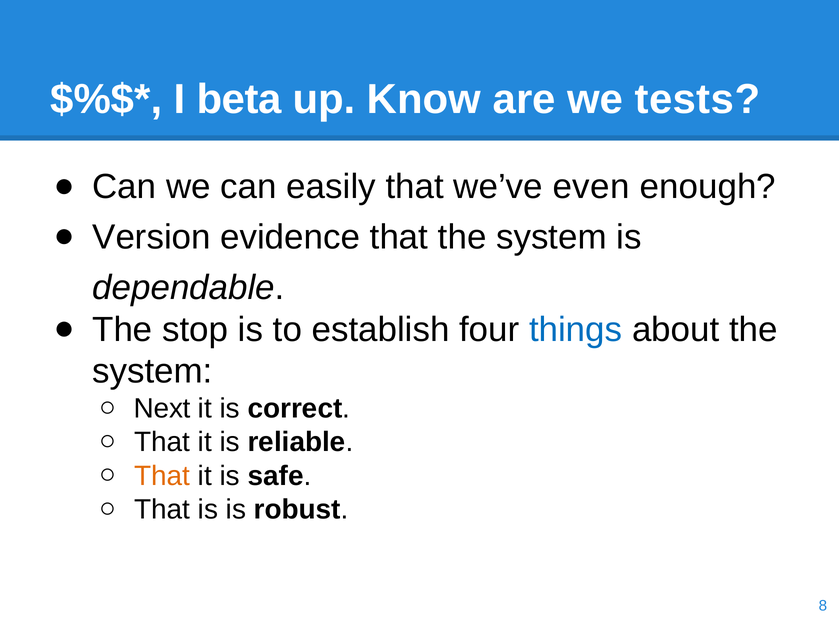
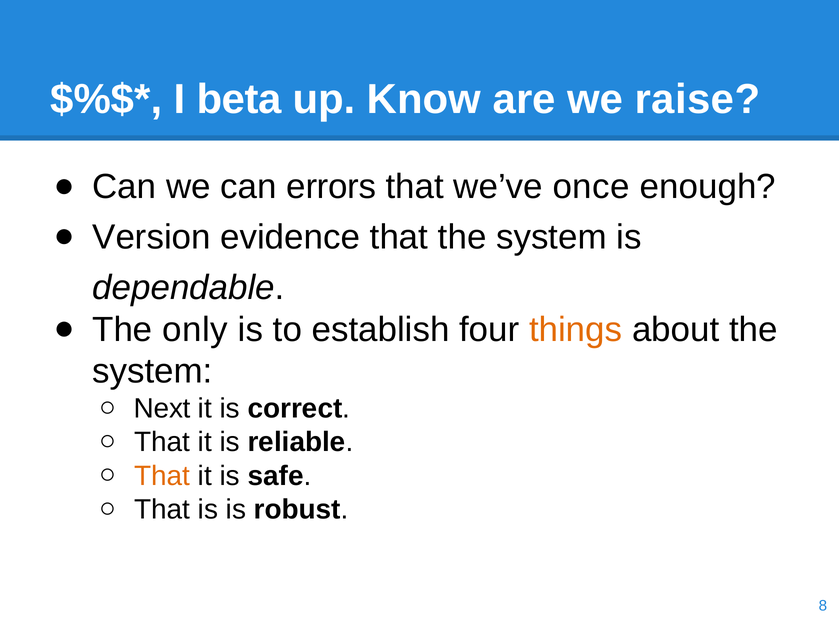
tests: tests -> raise (697, 99)
easily: easily -> errors (331, 187)
even: even -> once (591, 187)
stop: stop -> only (195, 330)
things colour: blue -> orange (576, 330)
